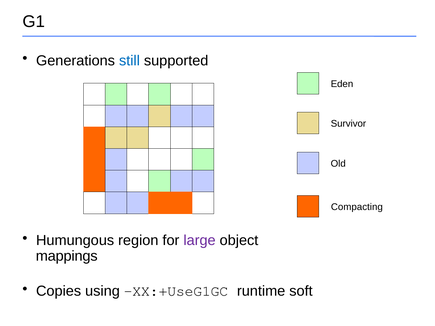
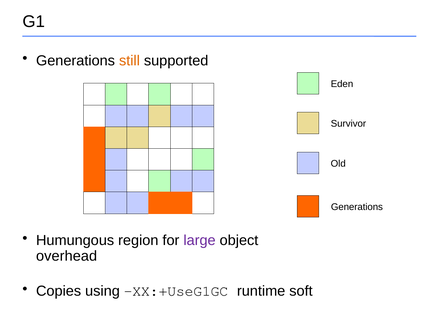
still colour: blue -> orange (129, 61)
Compacting: Compacting -> Generations (357, 207)
mappings: mappings -> overhead (67, 256)
